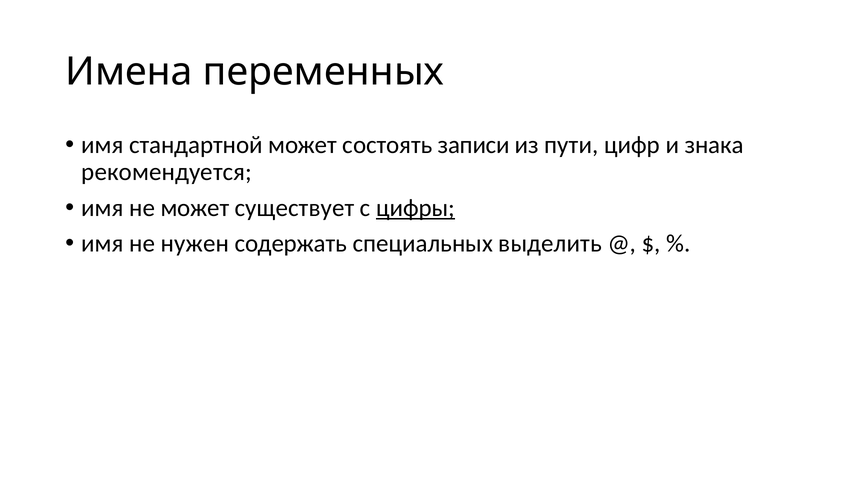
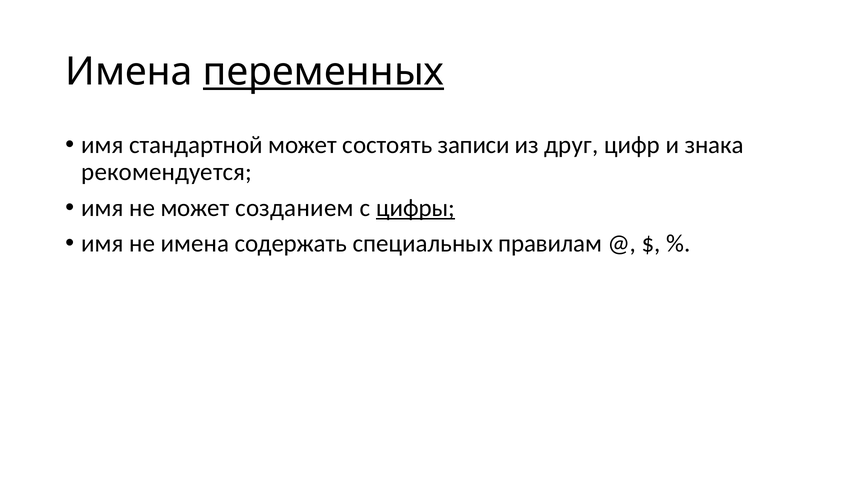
переменных underline: none -> present (323, 72)
пути: пути -> друг (571, 145)
существует: существует -> созданием (294, 208)
не нужен: нужен -> имена (195, 244)
выделить: выделить -> правилам (550, 244)
